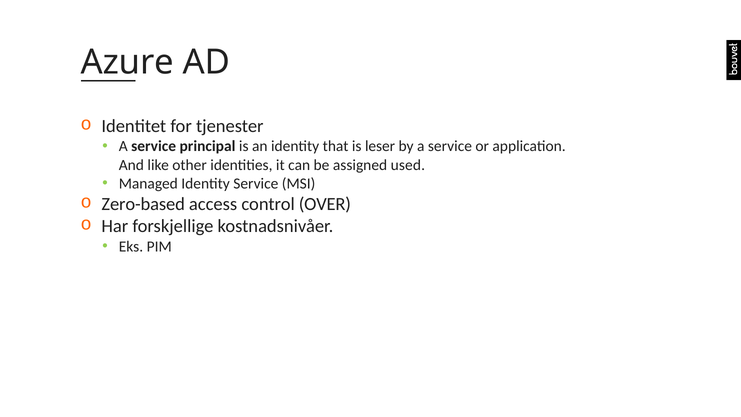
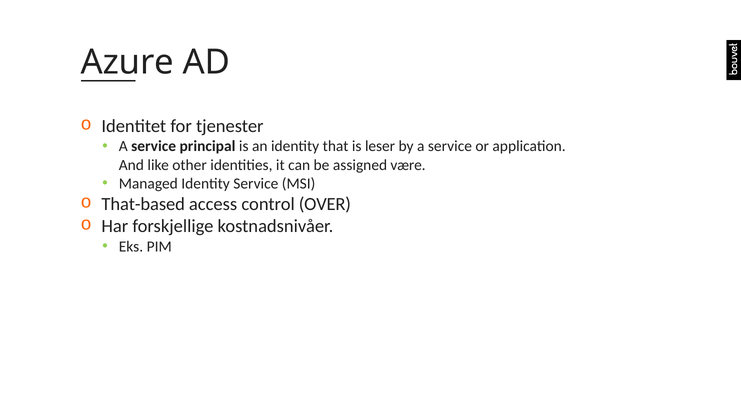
used: used -> være (408, 165)
Zero-based: Zero-based -> That-based (143, 204)
